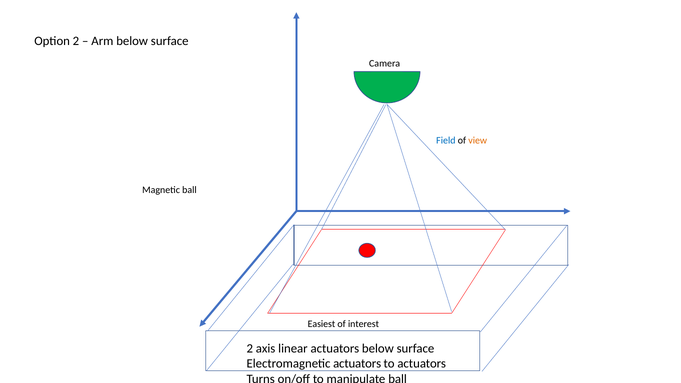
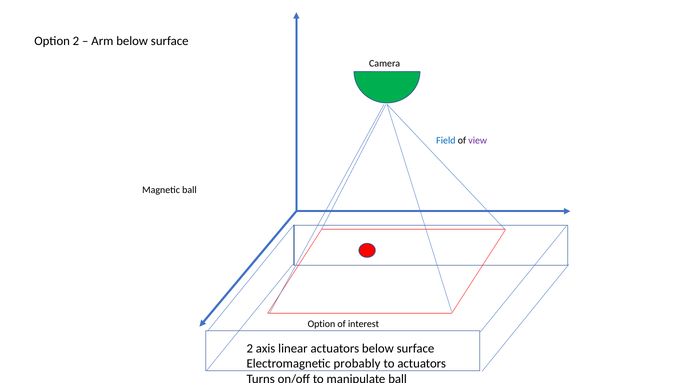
view colour: orange -> purple (478, 140)
Easiest: Easiest -> Option (321, 324)
Electromagnetic actuators: actuators -> probably (357, 364)
